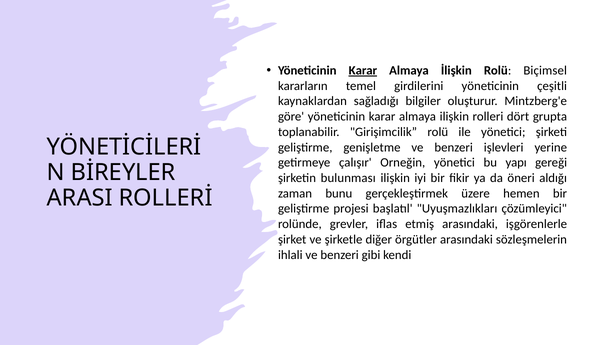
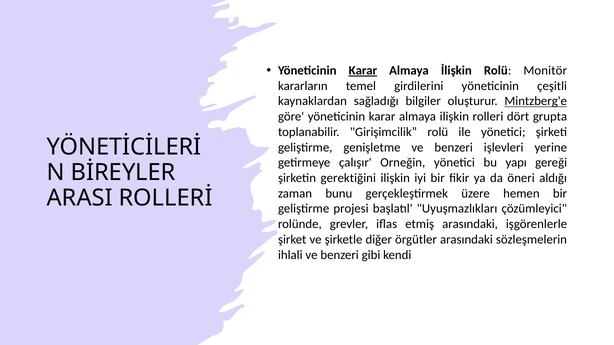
Biçimsel: Biçimsel -> Monitör (545, 71)
Mintzberg'e underline: none -> present (536, 101)
bulunması: bulunması -> gerektiğini (348, 178)
